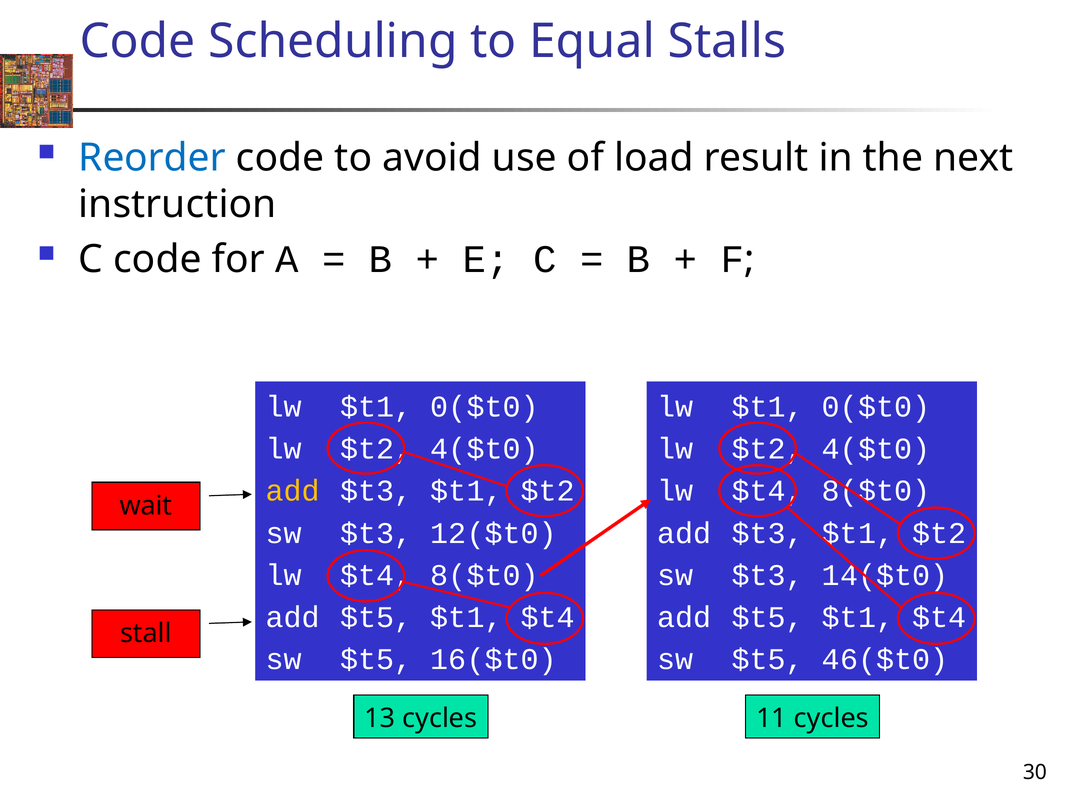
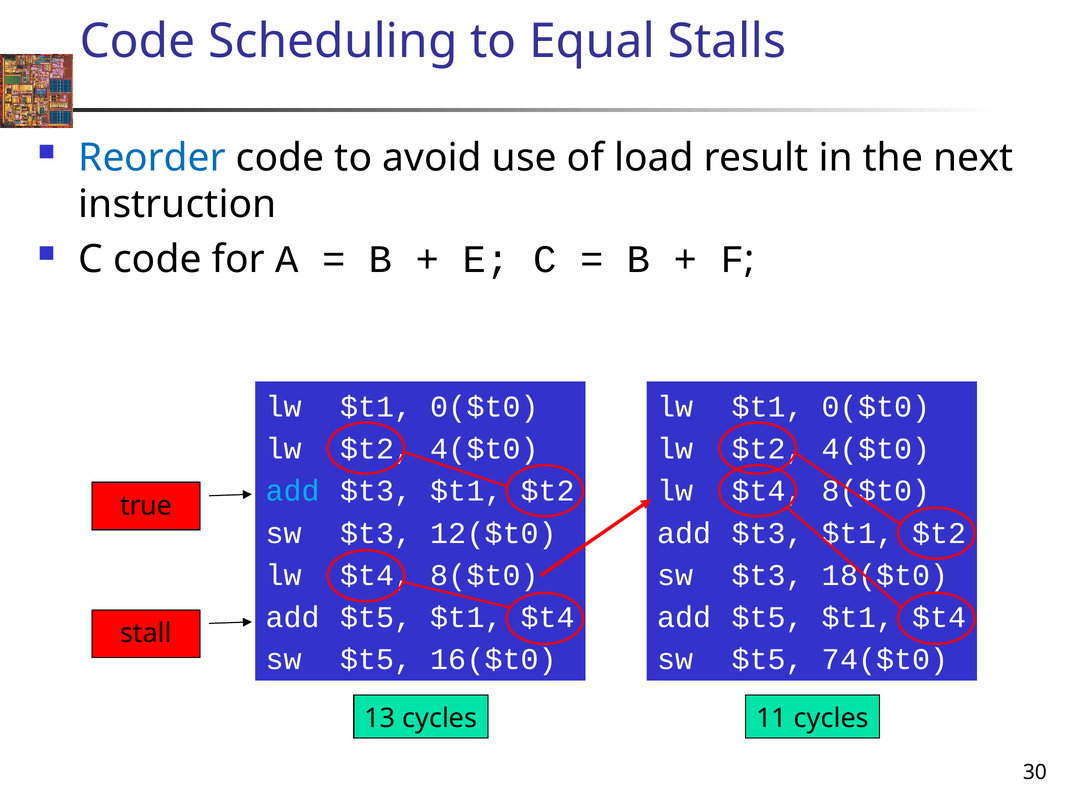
add colour: yellow -> light blue (293, 491)
wait: wait -> true (146, 506)
14($t0: 14($t0 -> 18($t0 (885, 575)
46($t0: 46($t0 -> 74($t0 (885, 659)
